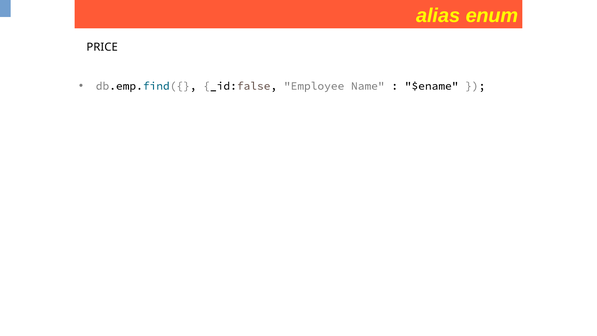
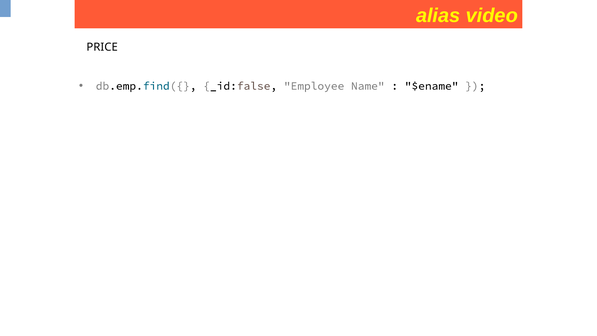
enum: enum -> video (492, 16)
